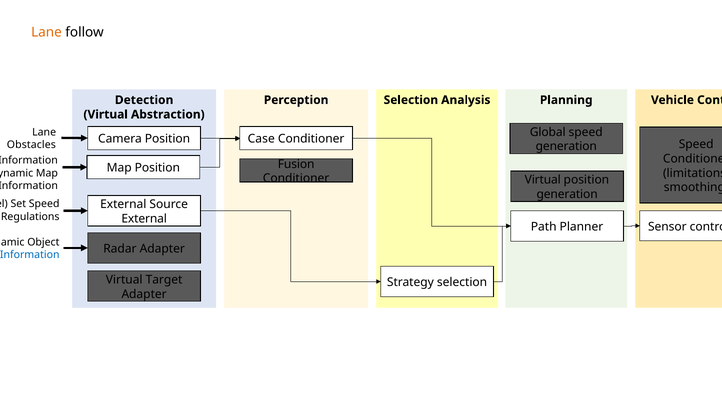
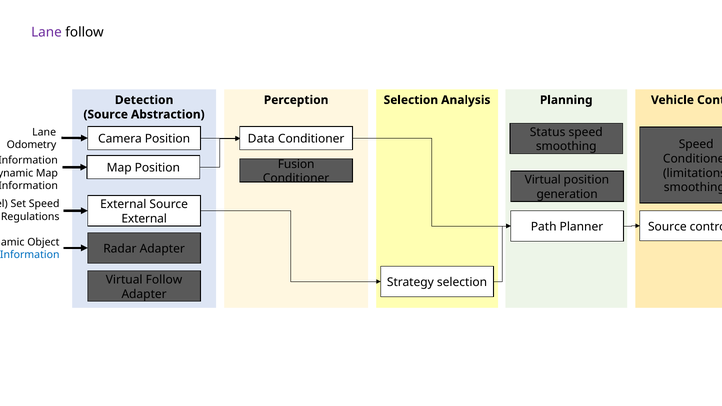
Lane colour: orange -> purple (46, 32)
Virtual: Virtual -> Source (106, 114)
Global: Global -> Status (548, 132)
Case: Case -> Data (261, 139)
Obstacles: Obstacles -> Odometry (31, 145)
generation: generation -> smoothing (566, 147)
Planner Sensor: Sensor -> Source (667, 227)
Virtual Target: Target -> Follow (164, 280)
